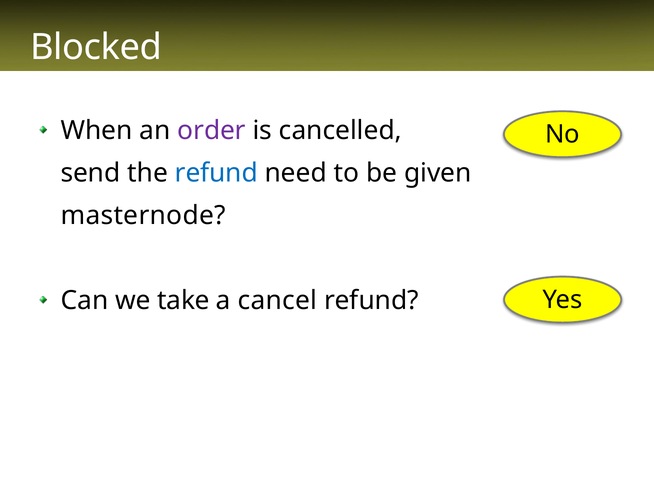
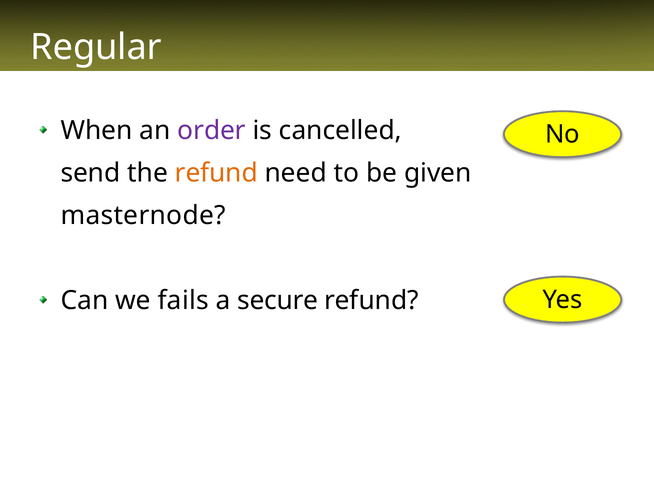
Blocked: Blocked -> Regular (96, 47)
refund colour: blue -> orange (216, 173)
take: take -> fails (183, 300)
cancel: cancel -> secure (278, 300)
